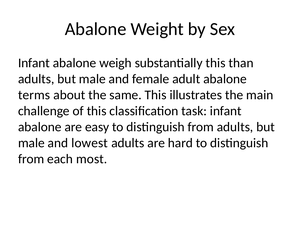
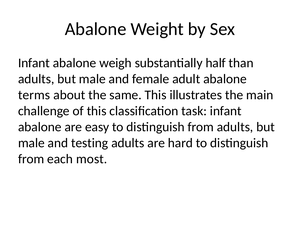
substantially this: this -> half (216, 63)
lowest: lowest -> testing (90, 143)
